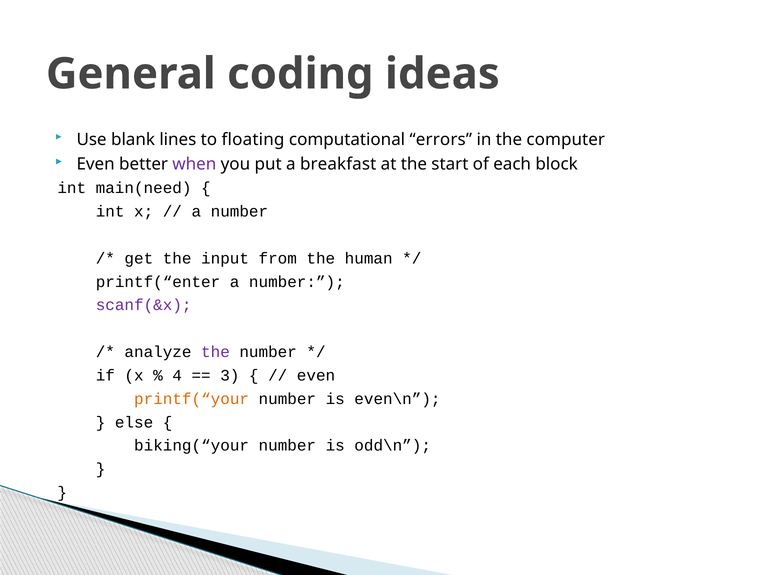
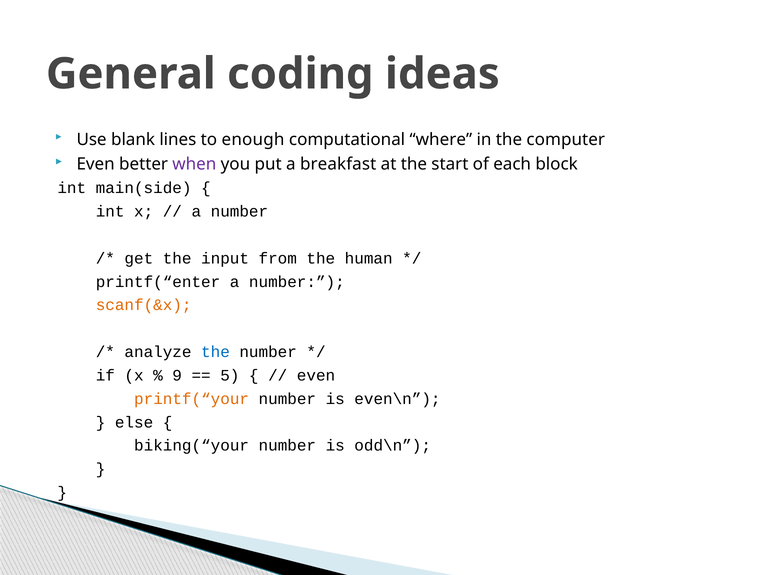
floating: floating -> enough (253, 139)
errors: errors -> where (441, 139)
main(need: main(need -> main(side (144, 188)
scanf(&x colour: purple -> orange (144, 305)
the colour: purple -> blue (215, 352)
4: 4 -> 9 (177, 376)
3: 3 -> 5 (230, 376)
